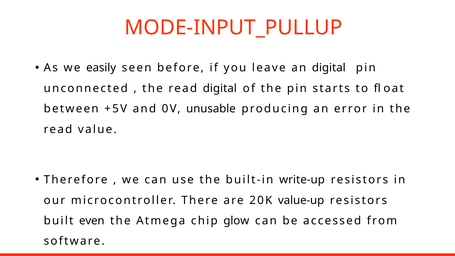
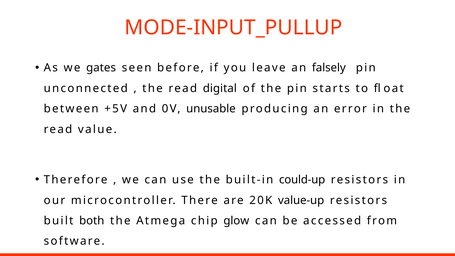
easily: easily -> gates (101, 68)
an digital: digital -> falsely (329, 68)
write-up: write-up -> could-up (302, 180)
even: even -> both (92, 221)
